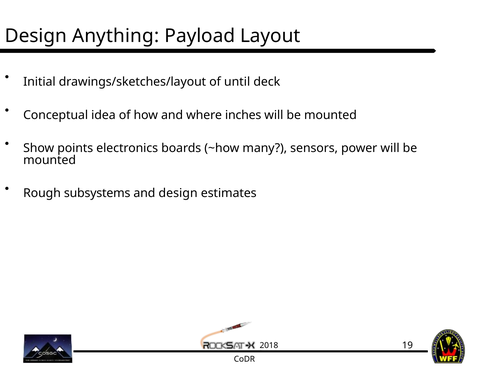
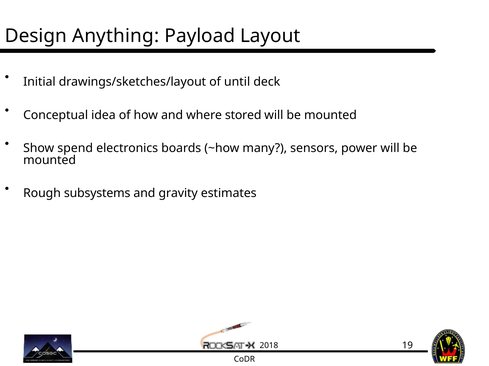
inches: inches -> stored (243, 115)
points: points -> spend (75, 149)
and design: design -> gravity (178, 194)
